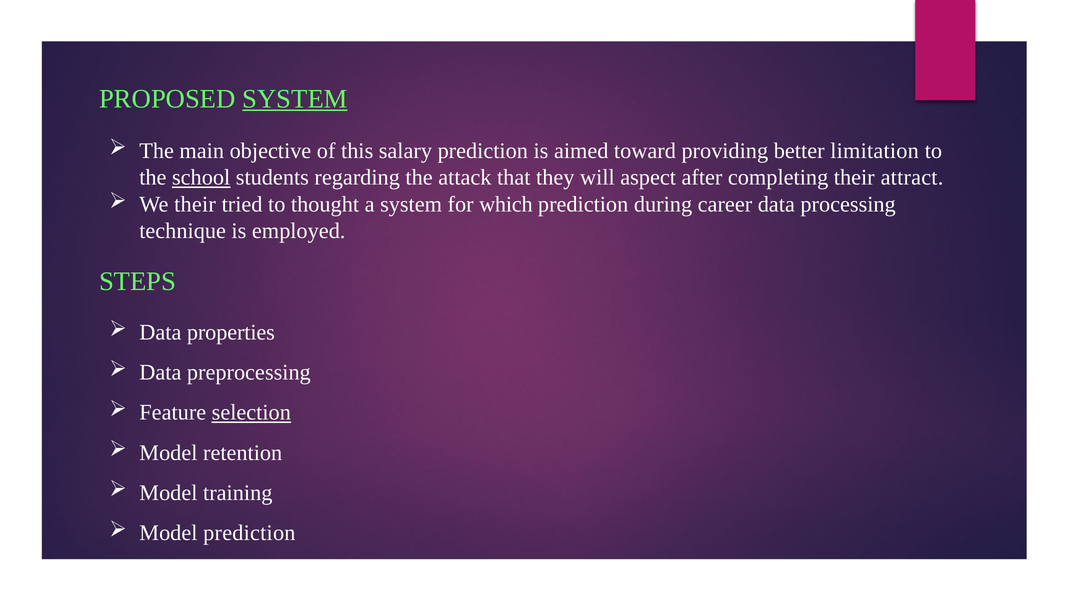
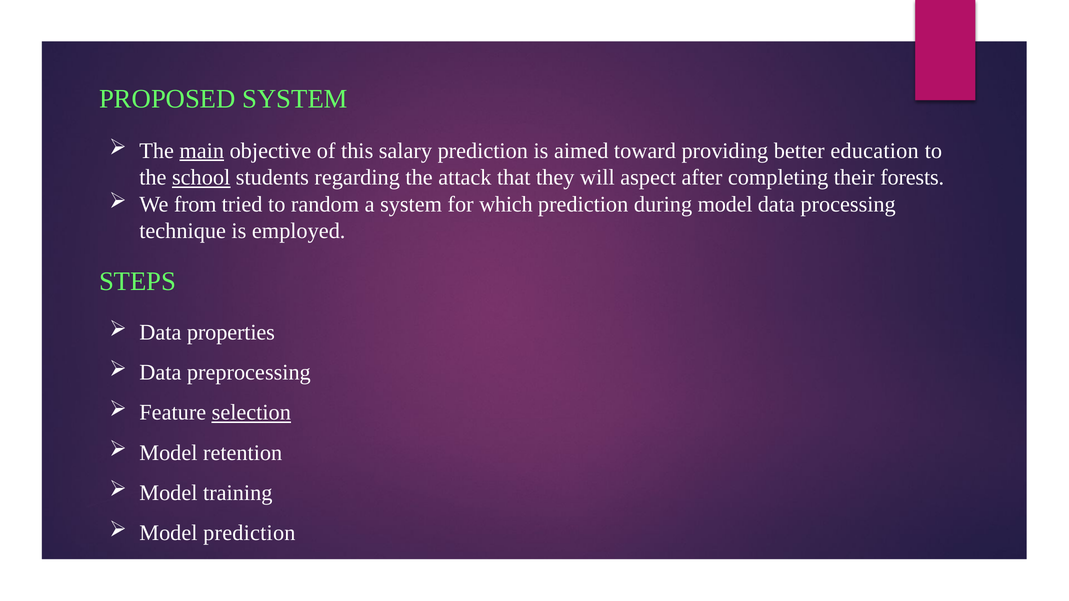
SYSTEM underline: present -> none (295, 99)
main underline: none -> present (202, 151)
limitation: limitation -> education (875, 151)
attract: attract -> forests (912, 178)
We their: their -> from (195, 204)
thought: thought -> random (325, 204)
during career: career -> model (725, 204)
